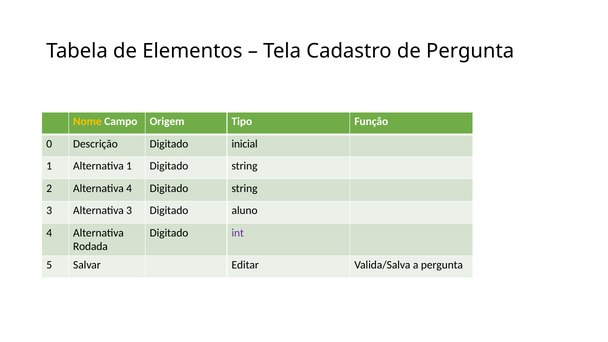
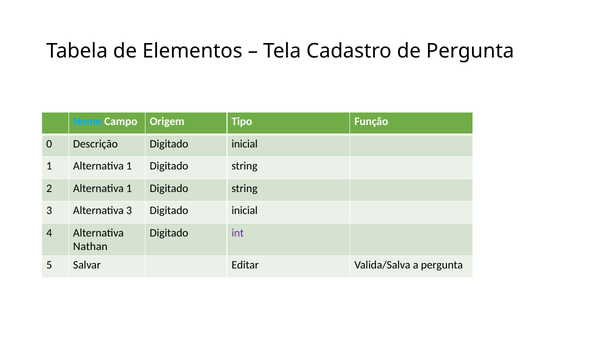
Nome colour: yellow -> light blue (87, 122)
2 Alternativa 4: 4 -> 1 (129, 188)
3 Digitado aluno: aluno -> inicial (245, 211)
Rodada: Rodada -> Nathan (90, 247)
